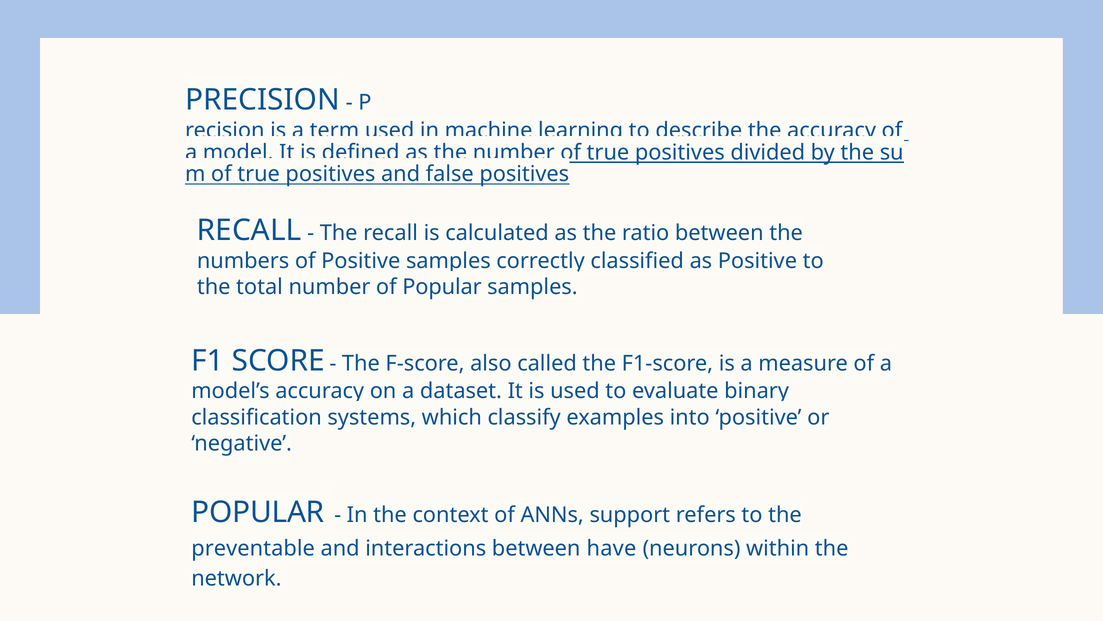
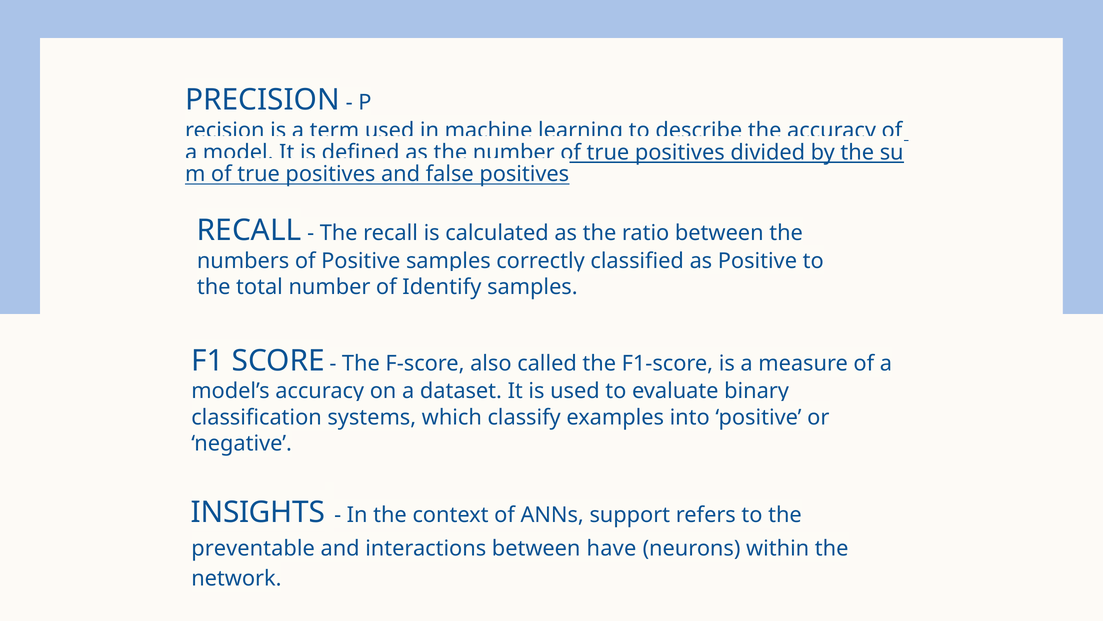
of Popular: Popular -> Identify (442, 287)
POPULAR: POPULAR -> INSIGHTS (258, 512)
